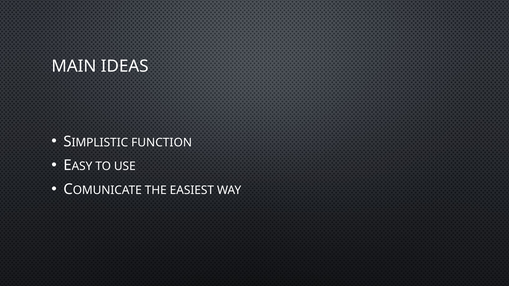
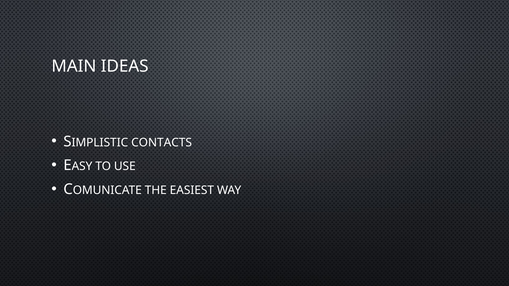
FUNCTION: FUNCTION -> CONTACTS (162, 143)
